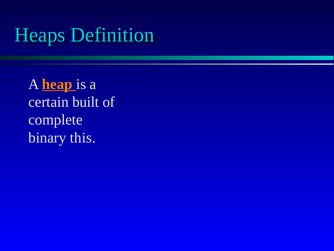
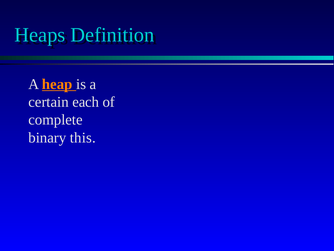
built: built -> each (86, 102)
